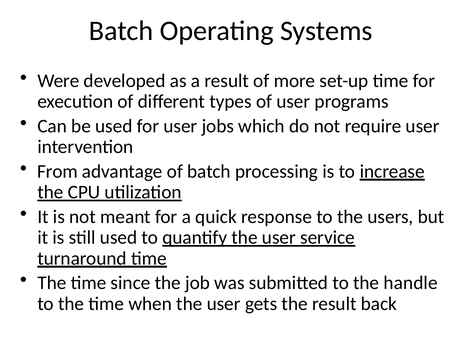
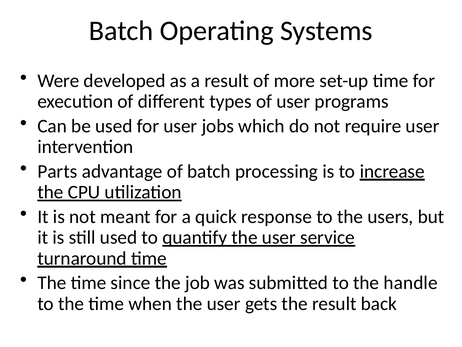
From: From -> Parts (57, 171)
